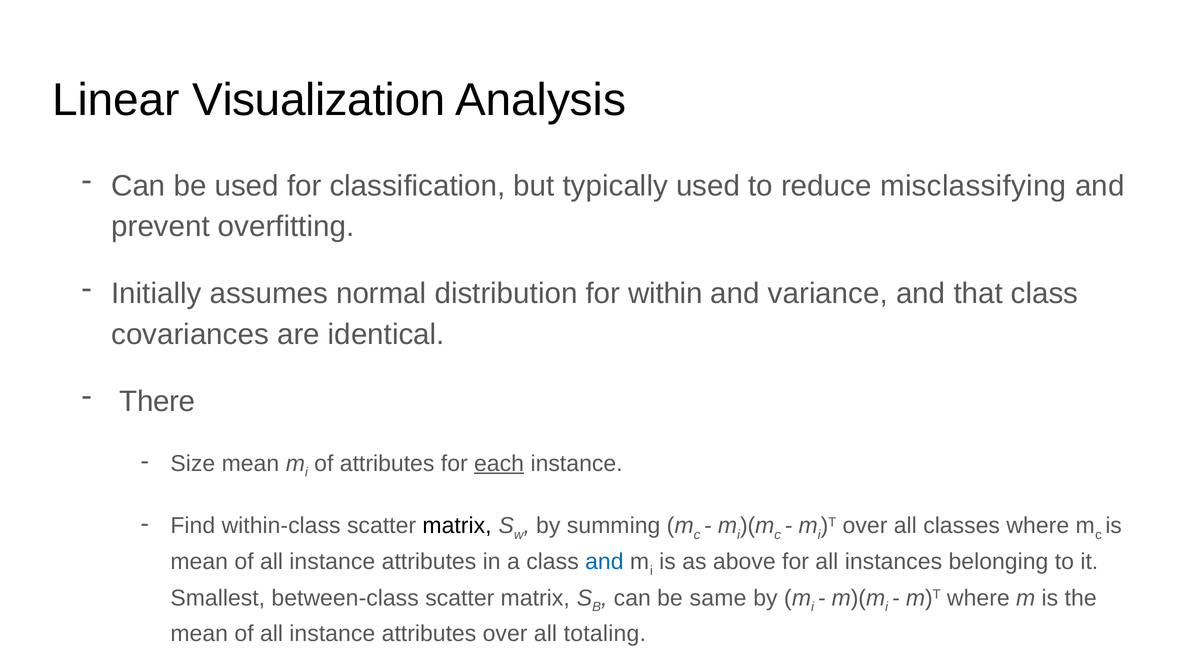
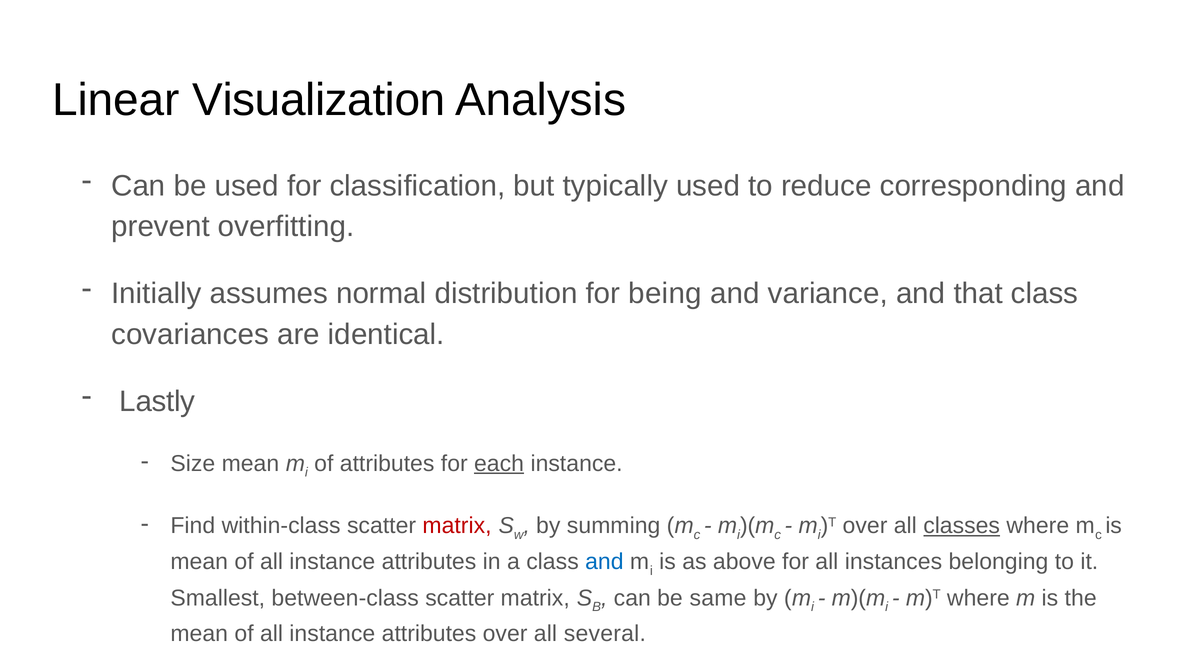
misclassifying: misclassifying -> corresponding (973, 186)
within: within -> being (665, 294)
There: There -> Lastly (157, 402)
matrix colour: black -> red (457, 526)
classes underline: none -> present (962, 526)
totaling: totaling -> several (605, 634)
